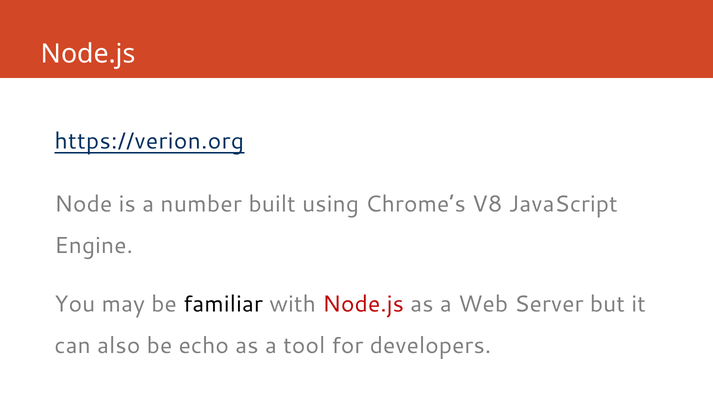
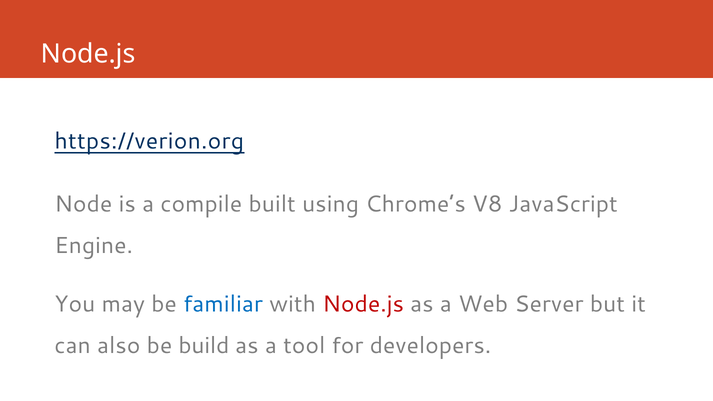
number: number -> compile (201, 204)
familiar colour: black -> blue (223, 304)
echo: echo -> build (204, 346)
